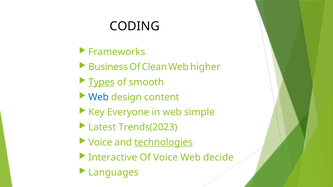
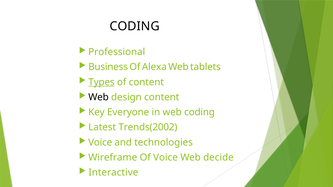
Frameworks: Frameworks -> Professional (117, 52)
Clean: Clean -> Alexa (154, 67)
higher: higher -> tablets (205, 67)
of smooth: smooth -> content (146, 82)
Web colour: blue -> black (99, 97)
web simple: simple -> coding (200, 112)
Trends(2023: Trends(2023 -> Trends(2002 (148, 128)
technologies underline: present -> none (164, 143)
Interactive: Interactive -> Wireframe (113, 158)
Languages: Languages -> Interactive (113, 173)
